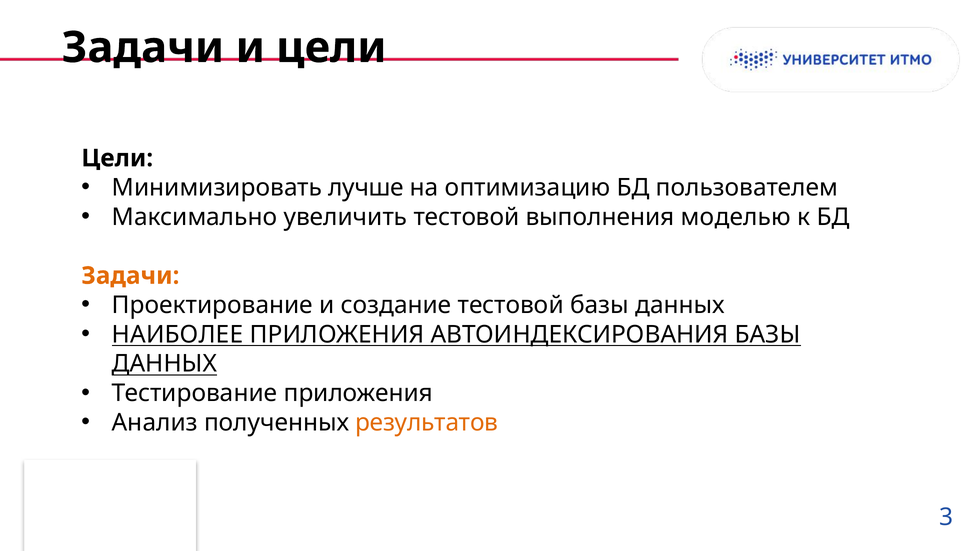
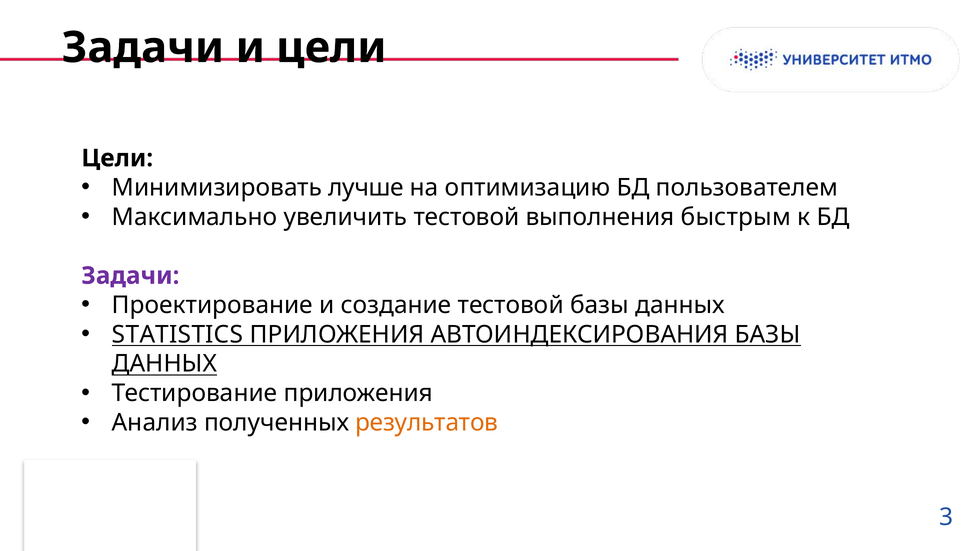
моделью: моделью -> быстрым (736, 217)
Задачи colour: orange -> purple (130, 276)
НАИБОЛЕЕ: НАИБОЛЕЕ -> STATISTICS (178, 335)
